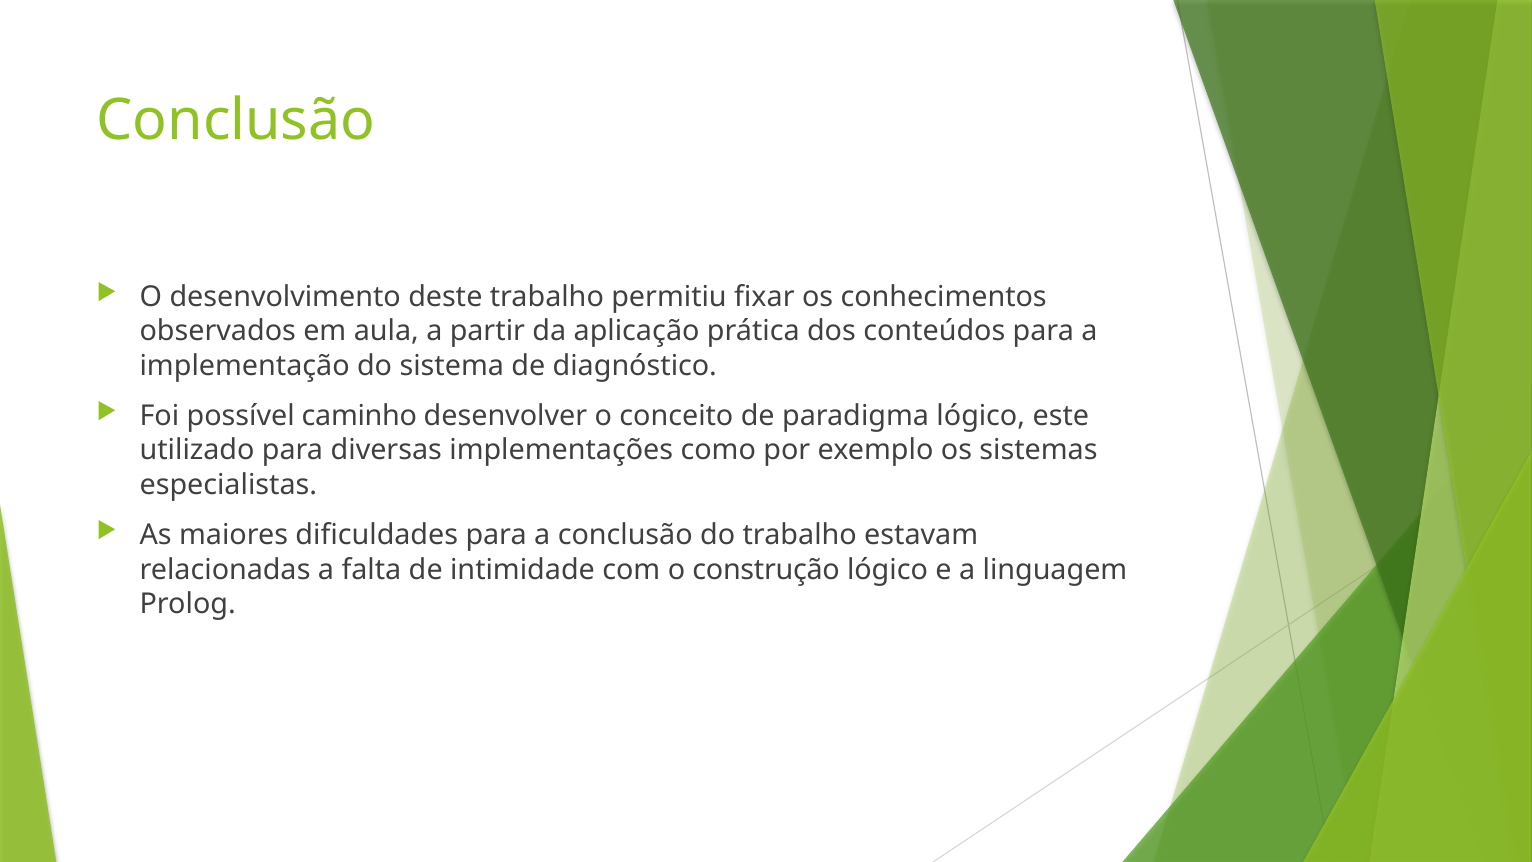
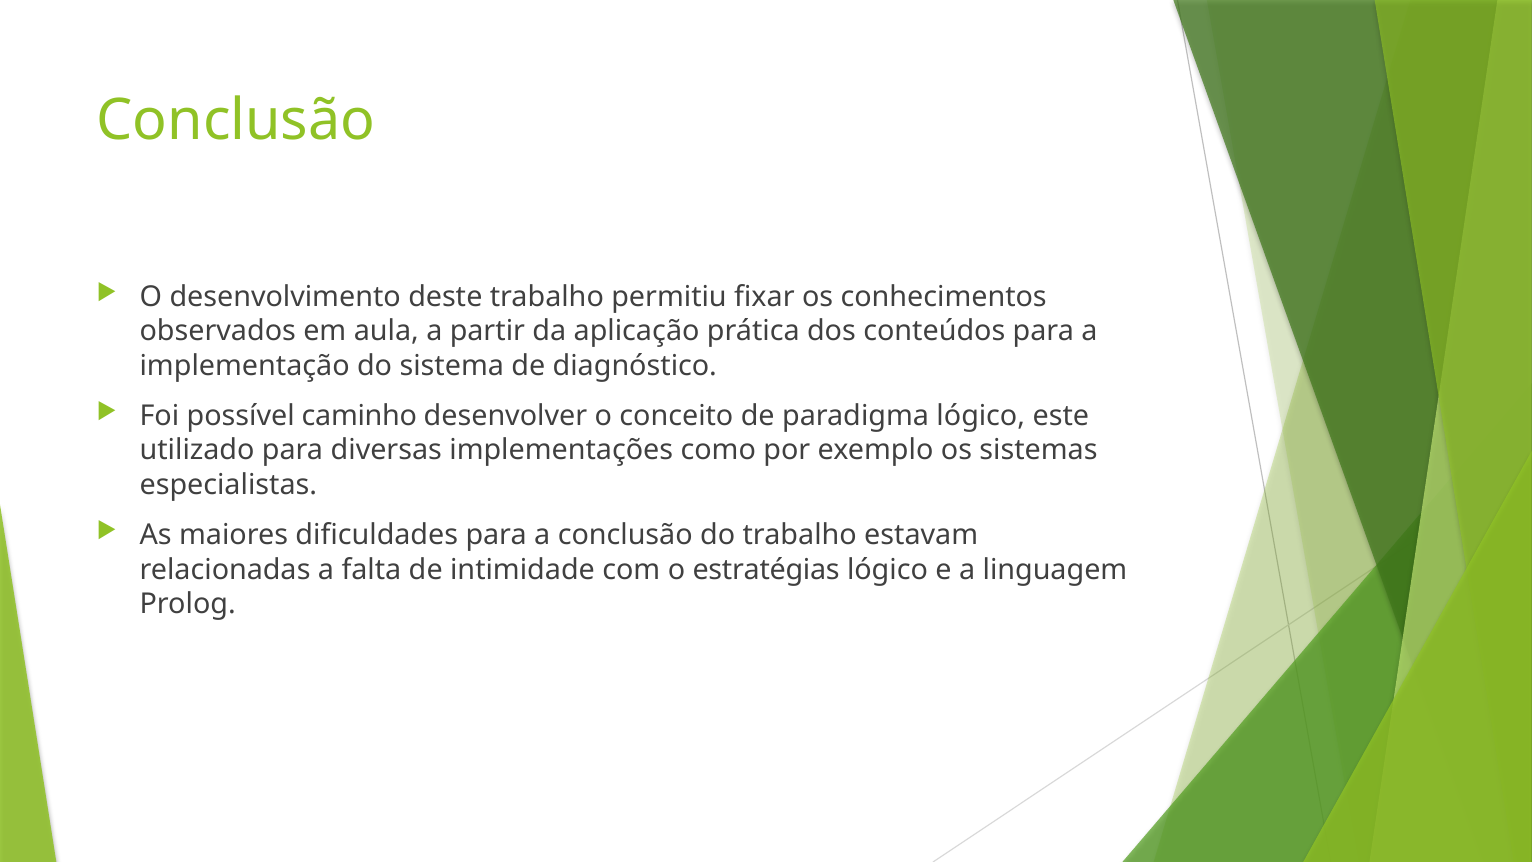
construção: construção -> estratégias (766, 570)
